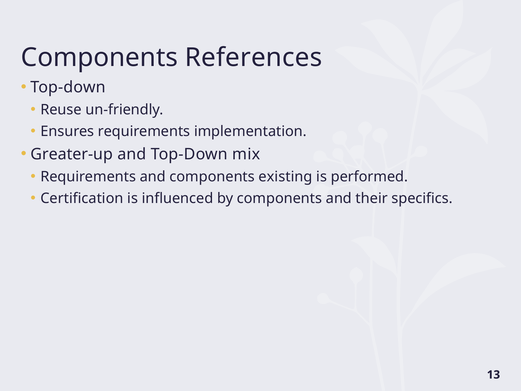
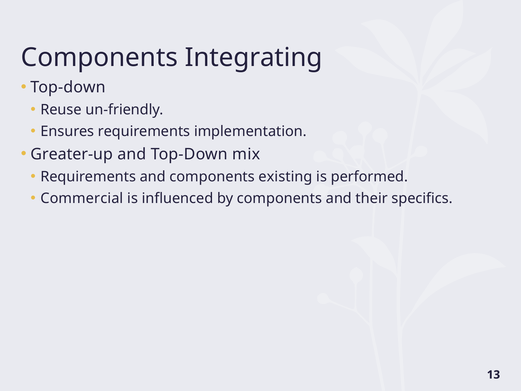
References: References -> Integrating (254, 57)
Certification: Certification -> Commercial (82, 198)
